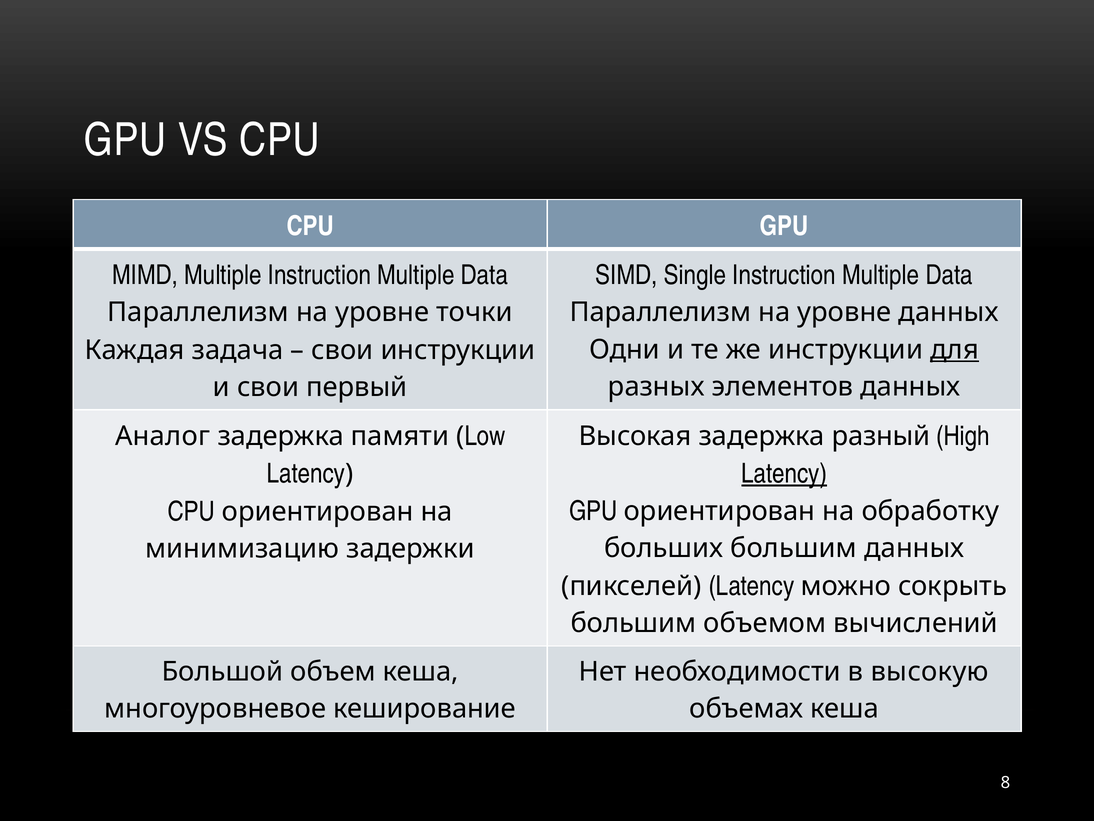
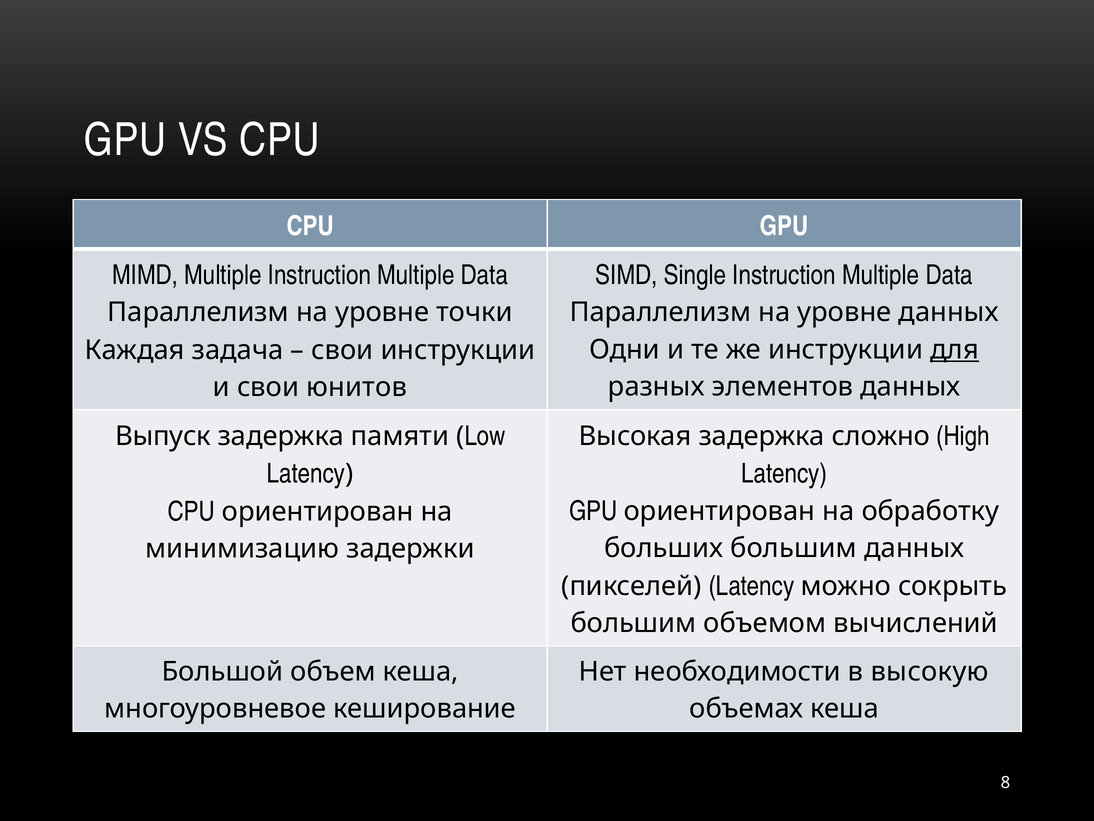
первый: первый -> юнитов (357, 387)
Аналог: Аналог -> Выпуск (163, 436)
разный: разный -> сложно (881, 436)
Latency underline: present -> none (784, 473)
